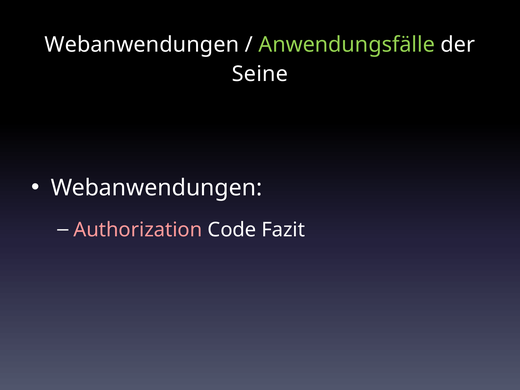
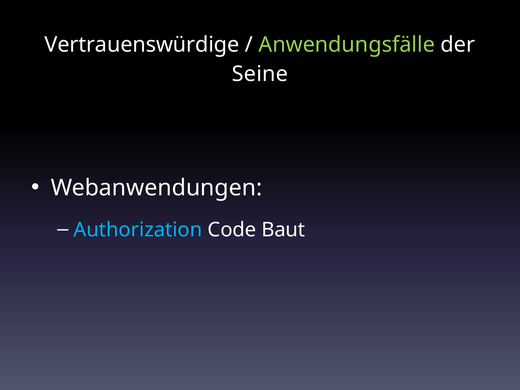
Webanwendungen: Webanwendungen -> Vertrauenswürdige (142, 45)
Authorization colour: pink -> light blue (138, 230)
Fazit: Fazit -> Baut (283, 230)
